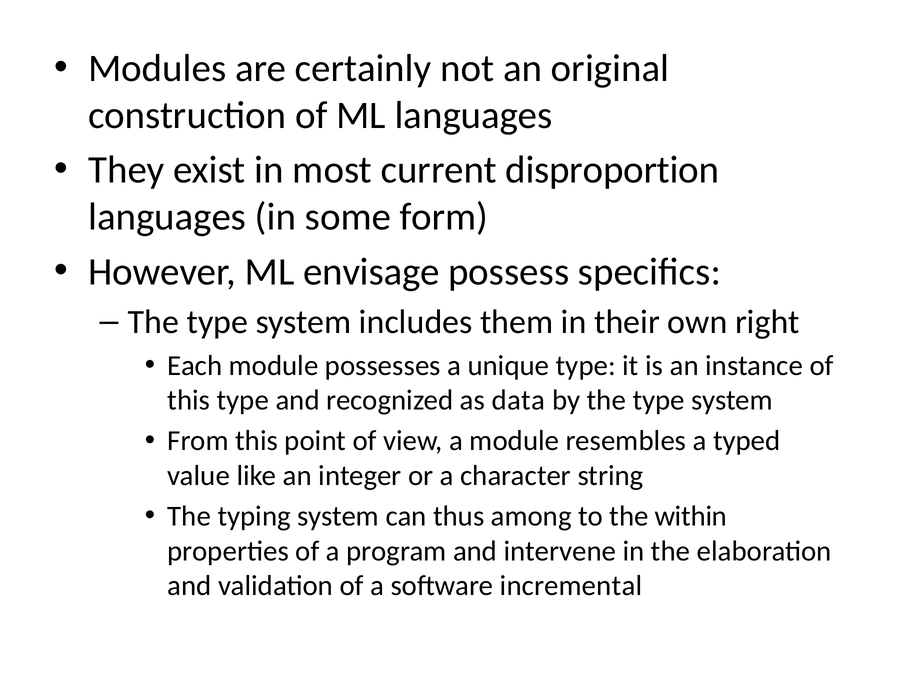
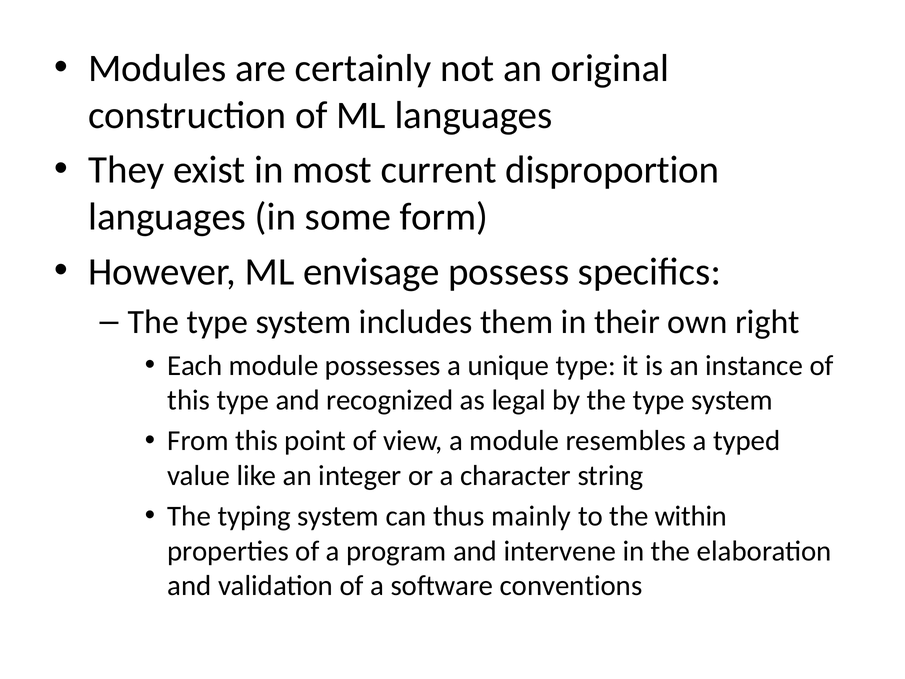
data: data -> legal (519, 400)
among: among -> mainly (531, 516)
incremental: incremental -> conventions (571, 585)
